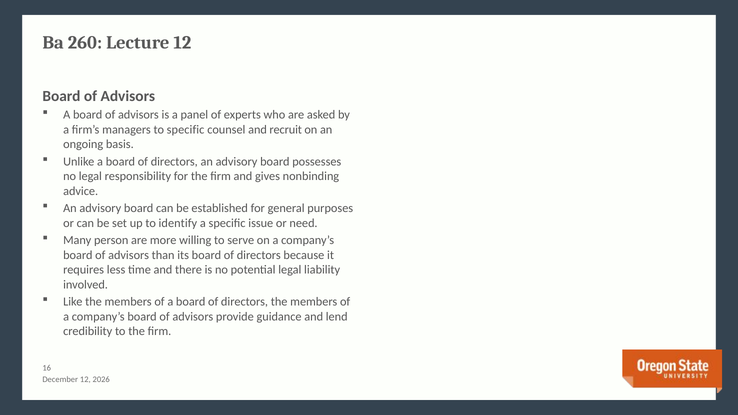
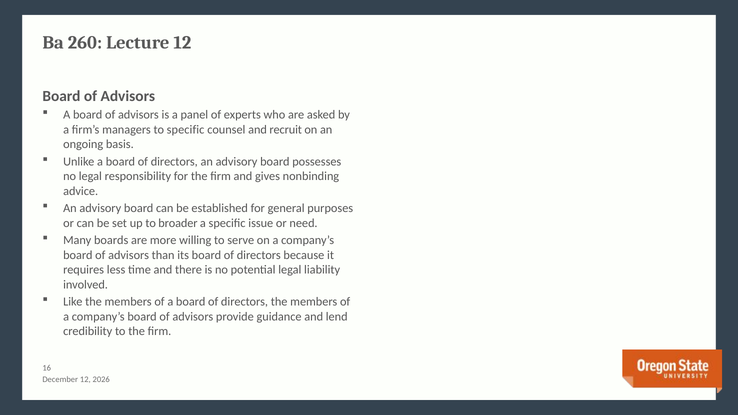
identify: identify -> broader (178, 223)
person: person -> boards (111, 240)
